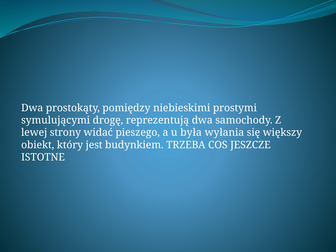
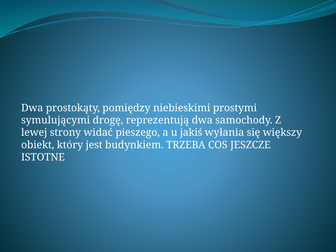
była: była -> jakiś (191, 133)
